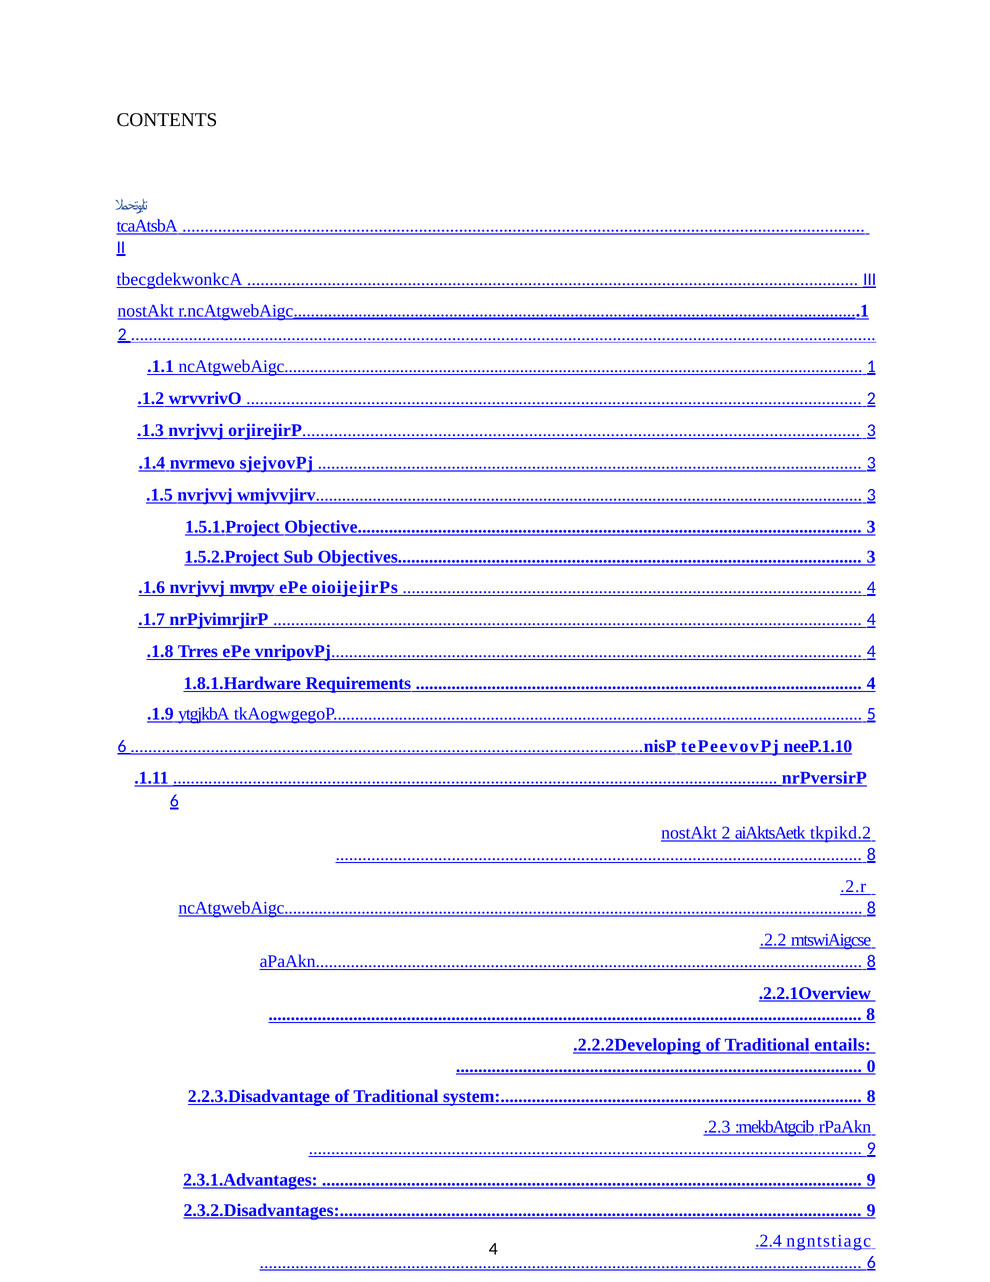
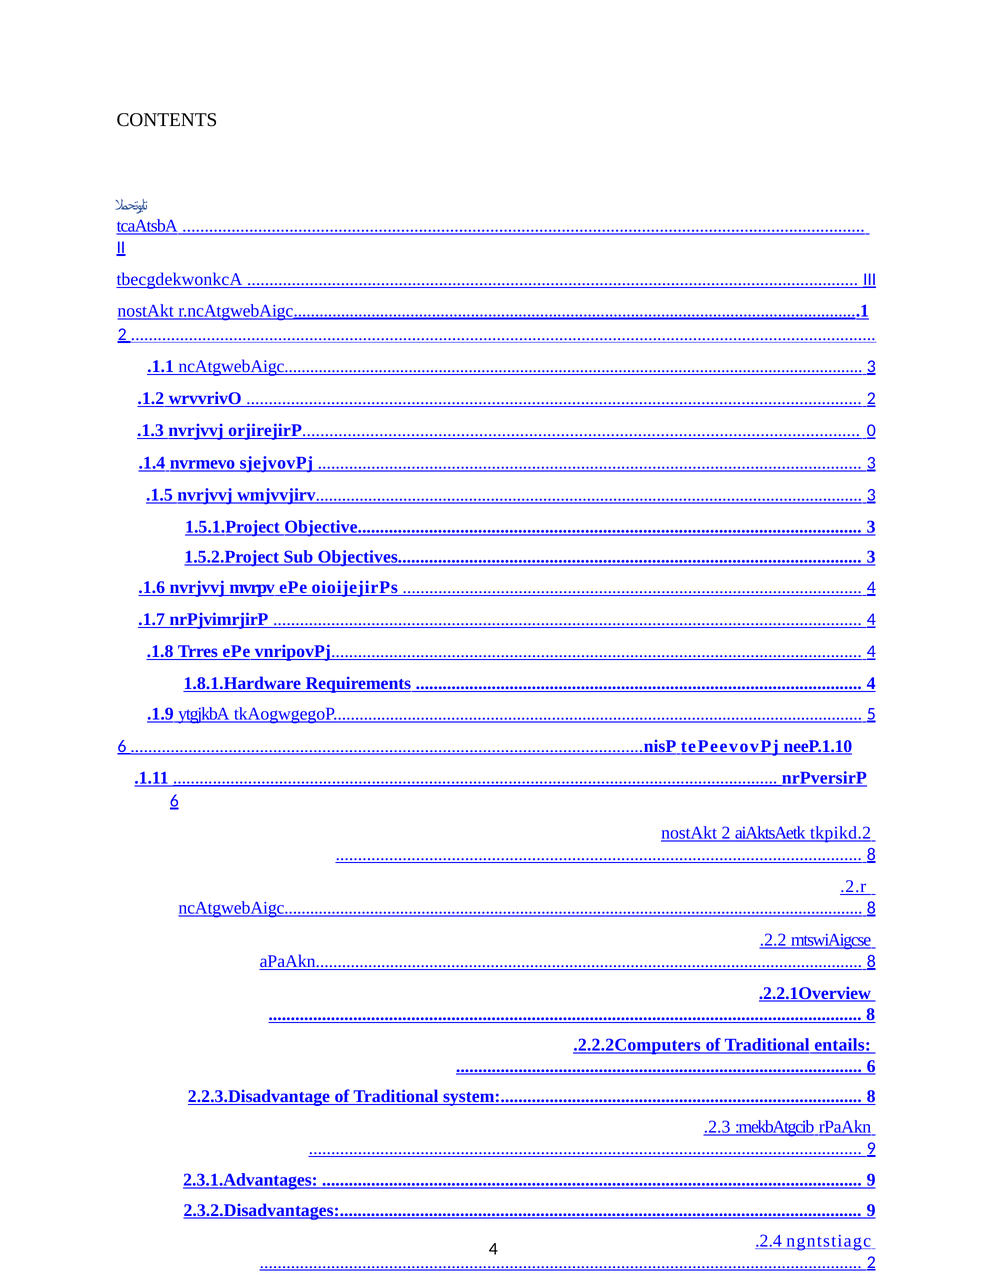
1: 1 -> 3 (871, 366)
3: 3 -> 0 (871, 430)
.2.2.2Developing: .2.2.2Developing -> .2.2.2Computers (637, 1044)
0: 0 -> 6 (871, 1066)
6: 6 -> 2 (871, 1261)
